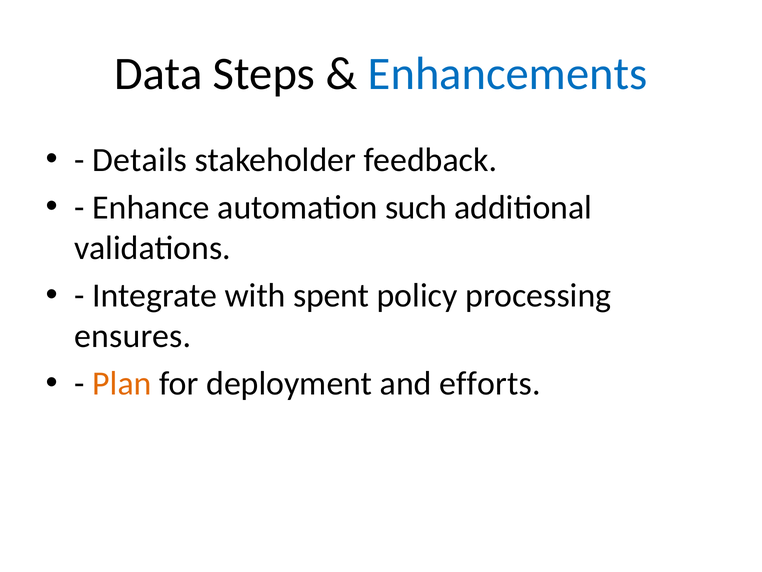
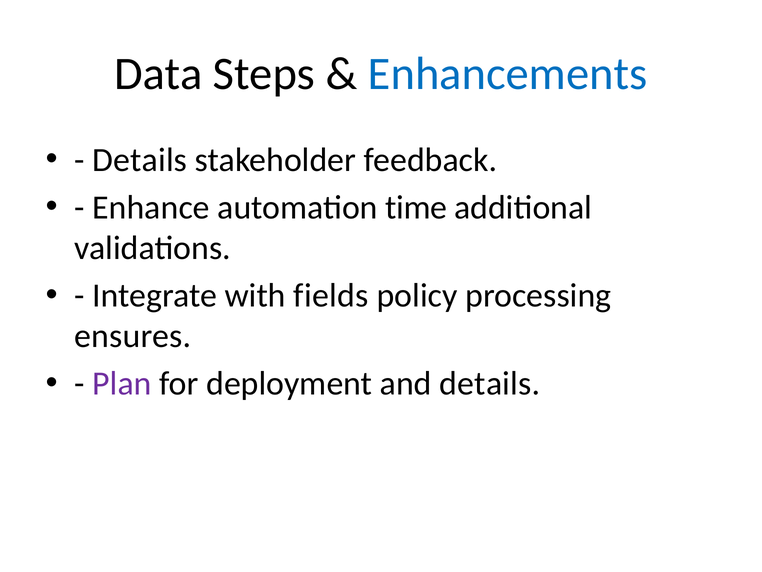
such: such -> time (416, 207)
spent: spent -> fields (331, 295)
Plan colour: orange -> purple (122, 383)
and efforts: efforts -> details (490, 383)
